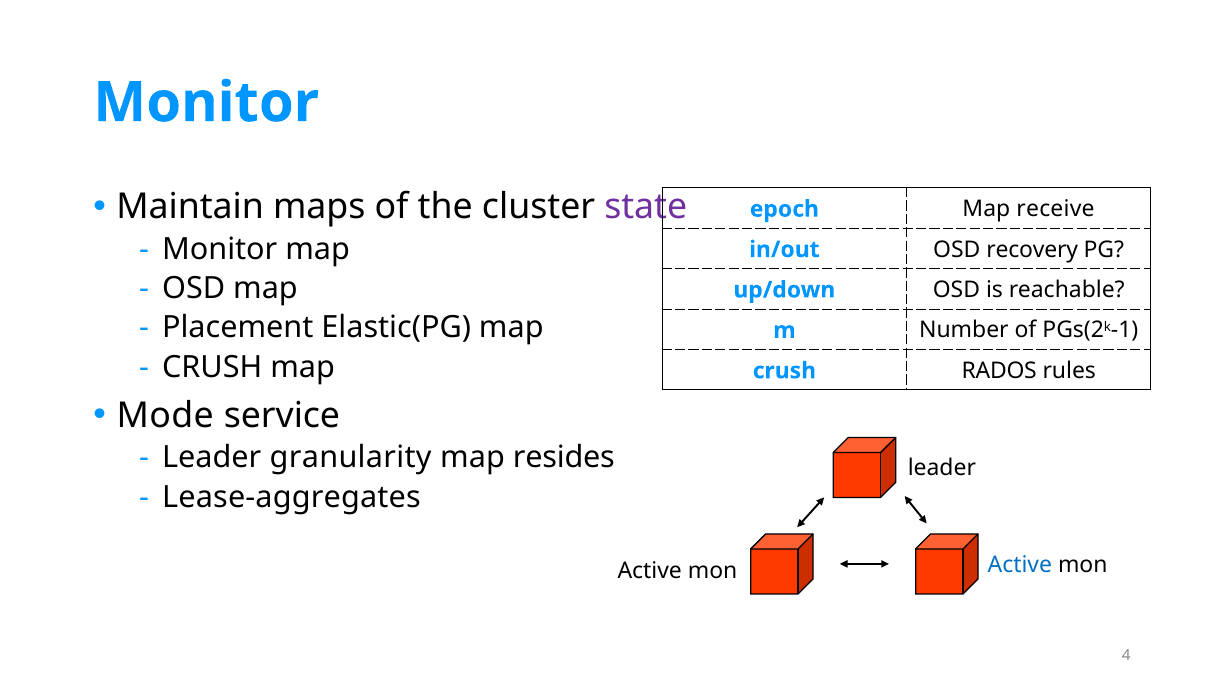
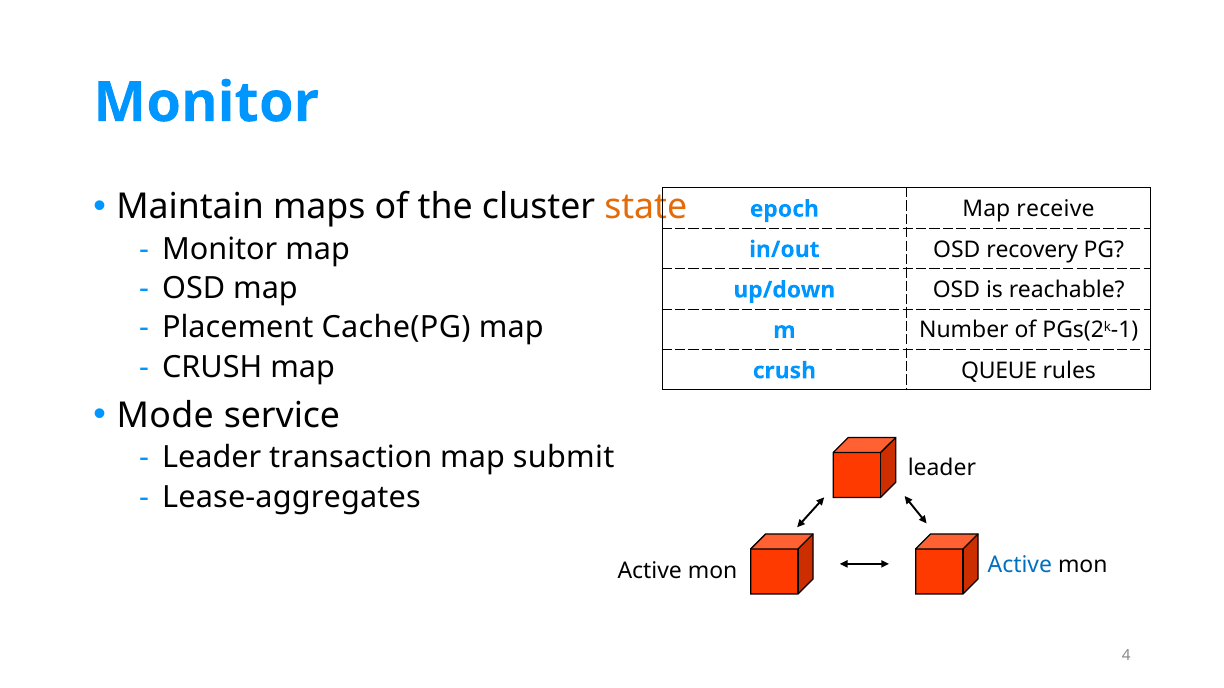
state colour: purple -> orange (646, 207)
Elastic(PG: Elastic(PG -> Cache(PG (396, 328)
RADOS: RADOS -> QUEUE (999, 371)
granularity: granularity -> transaction (351, 458)
resides: resides -> submit (564, 458)
